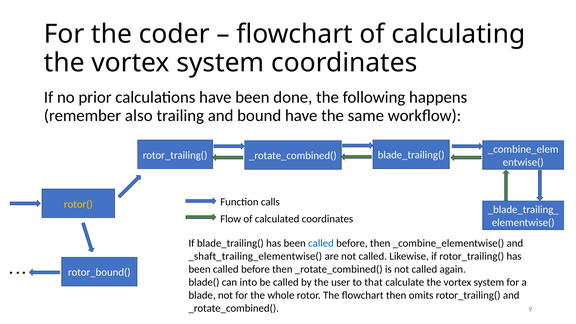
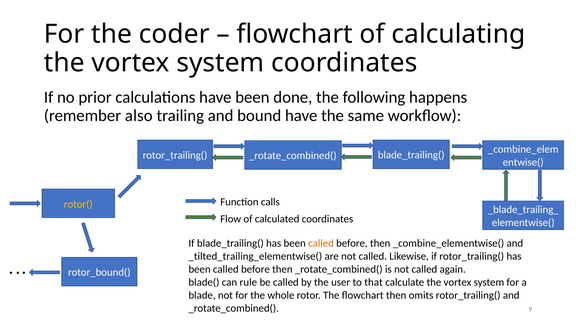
called colour: blue -> orange (321, 243)
_shaft_trailing_elementwise(: _shaft_trailing_elementwise( -> _tilted_trailing_elementwise( (255, 256)
into: into -> rule (248, 282)
